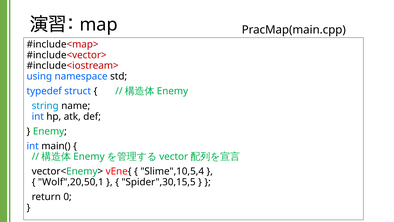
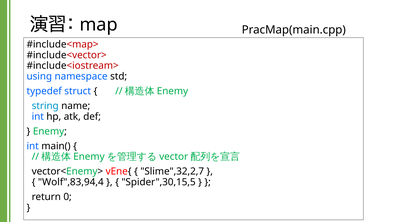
Slime",10,5,4: Slime",10,5,4 -> Slime",32,2,7 (172, 171)
Wolf",20,50,1: Wolf",20,50,1 -> Wolf",83,94,4 (71, 182)
